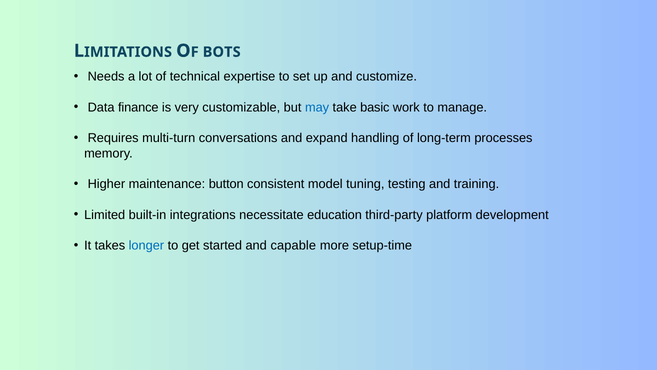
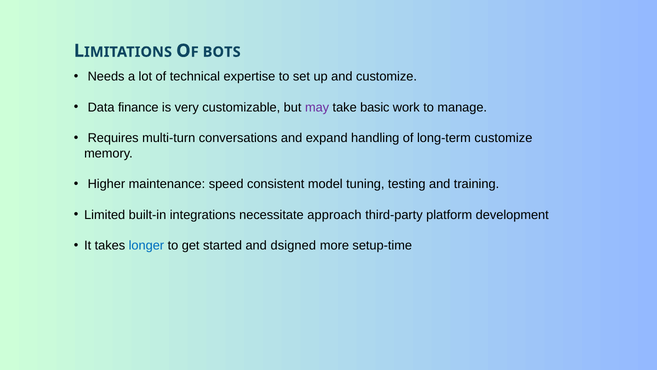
may colour: blue -> purple (317, 107)
long-term processes: processes -> customize (503, 138)
button: button -> speed (226, 184)
education: education -> approach (334, 215)
capable: capable -> dsigned (293, 245)
